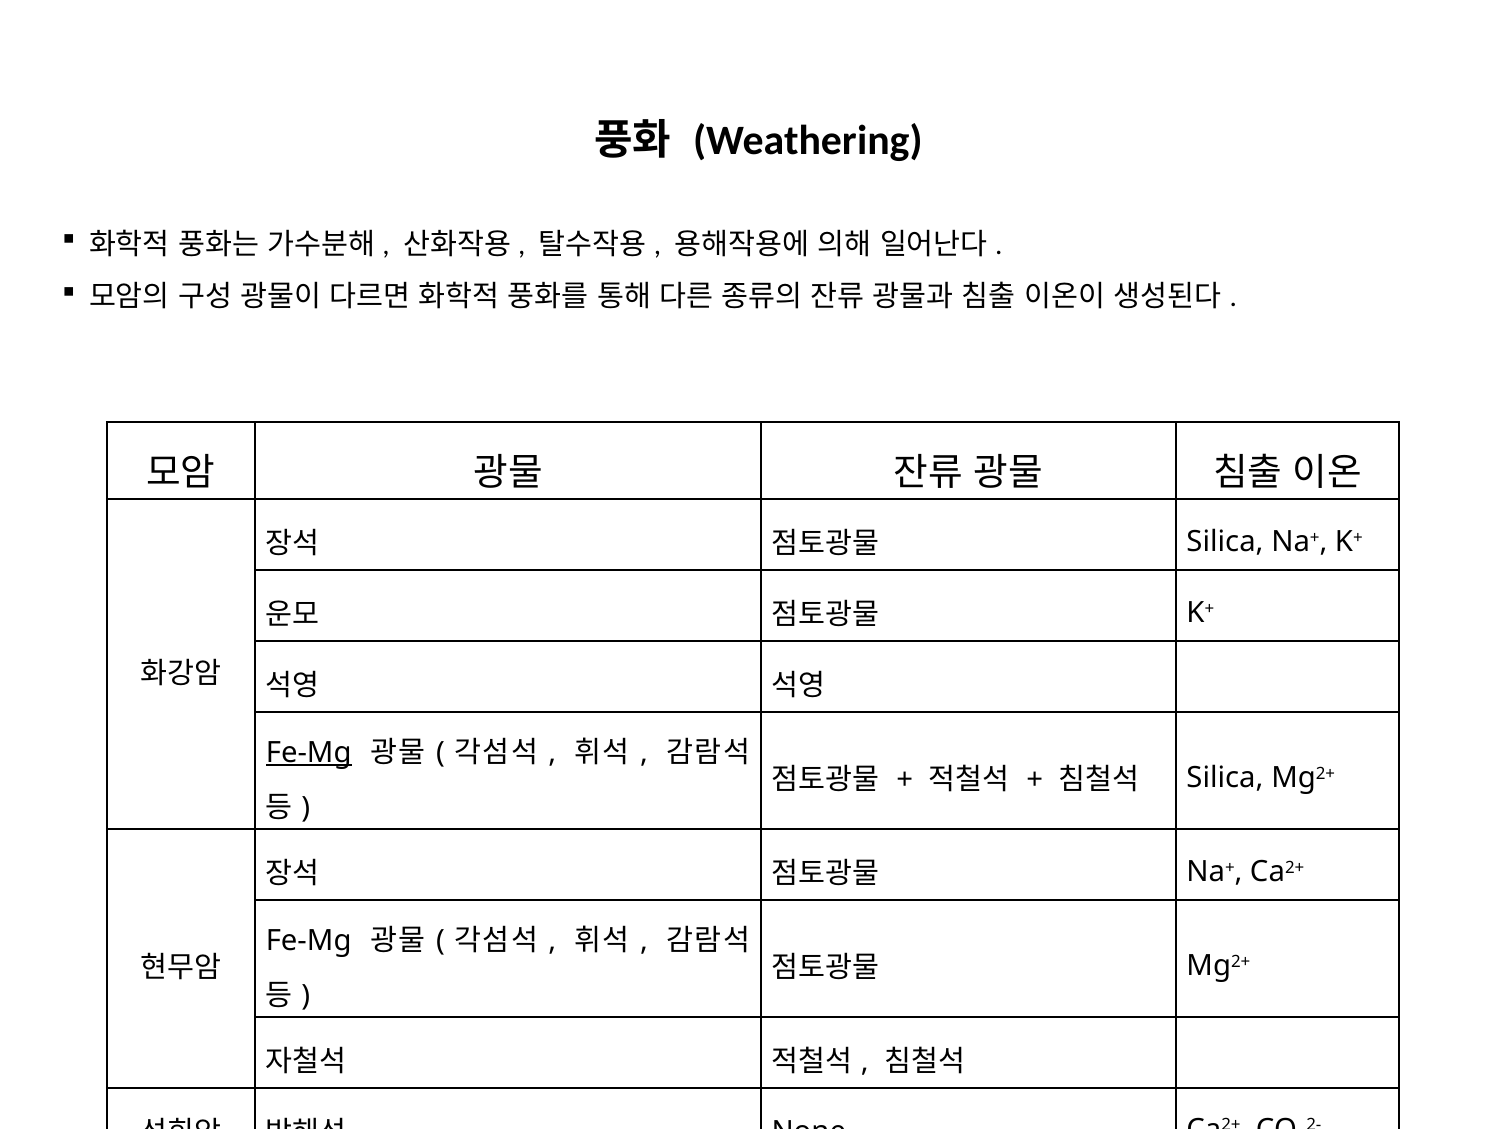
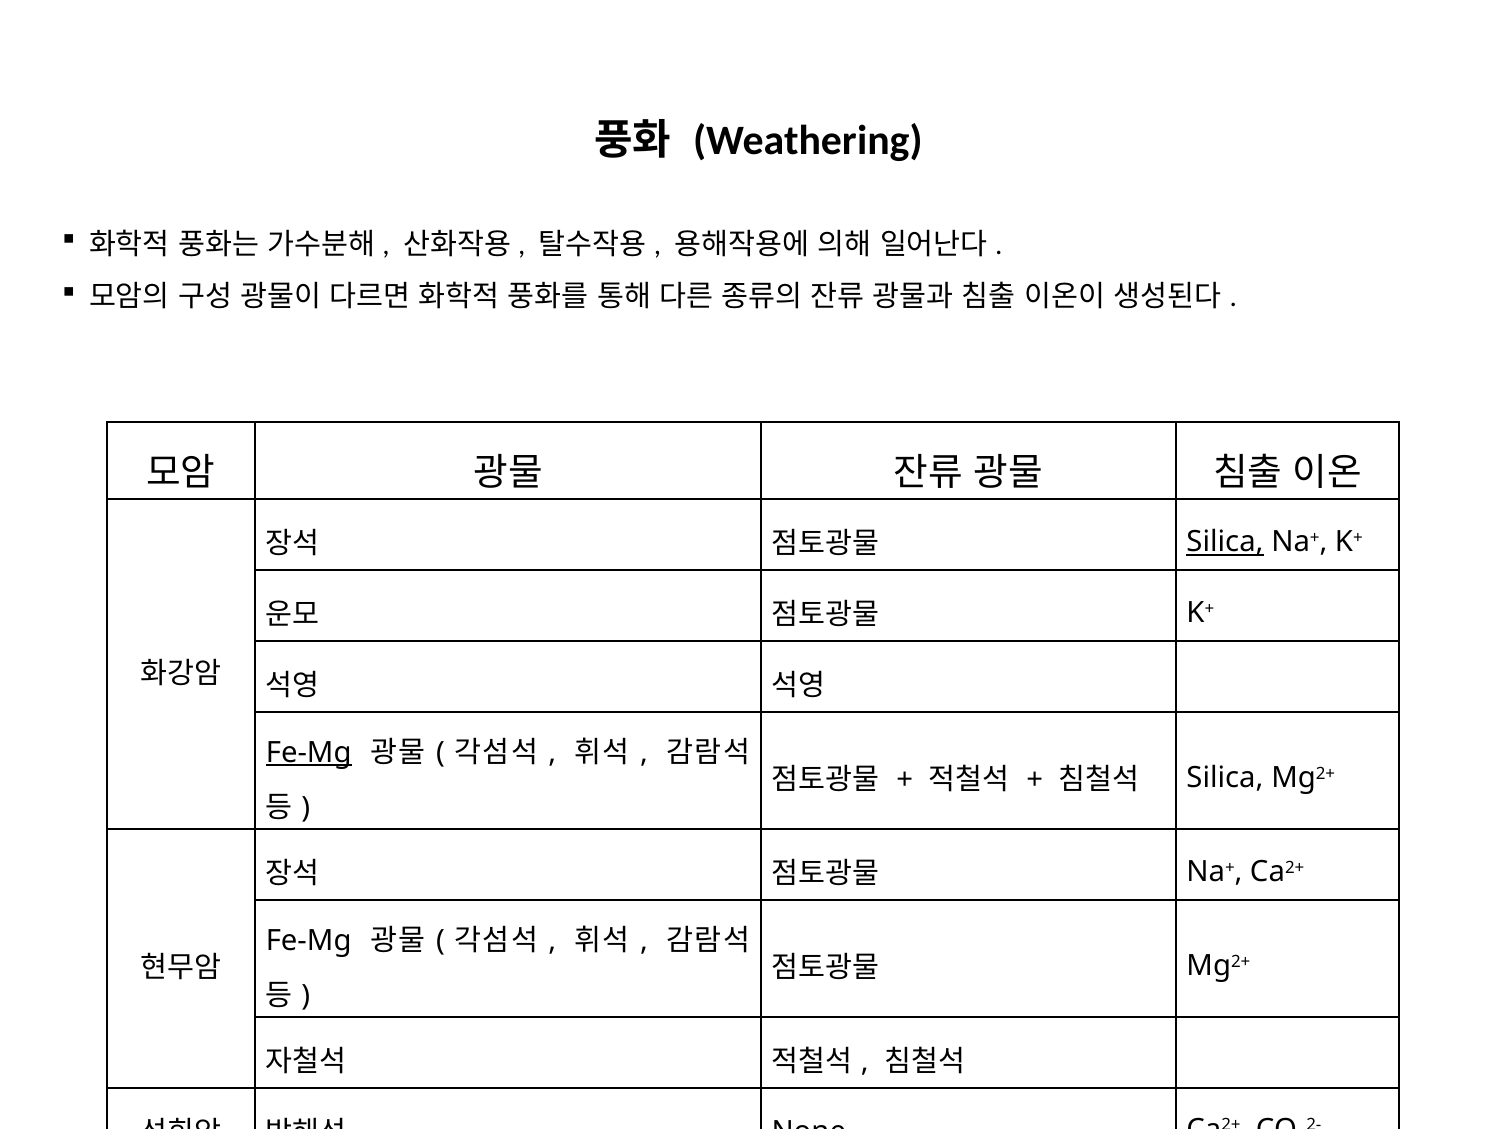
Silica underline: none -> present (1225, 542)
